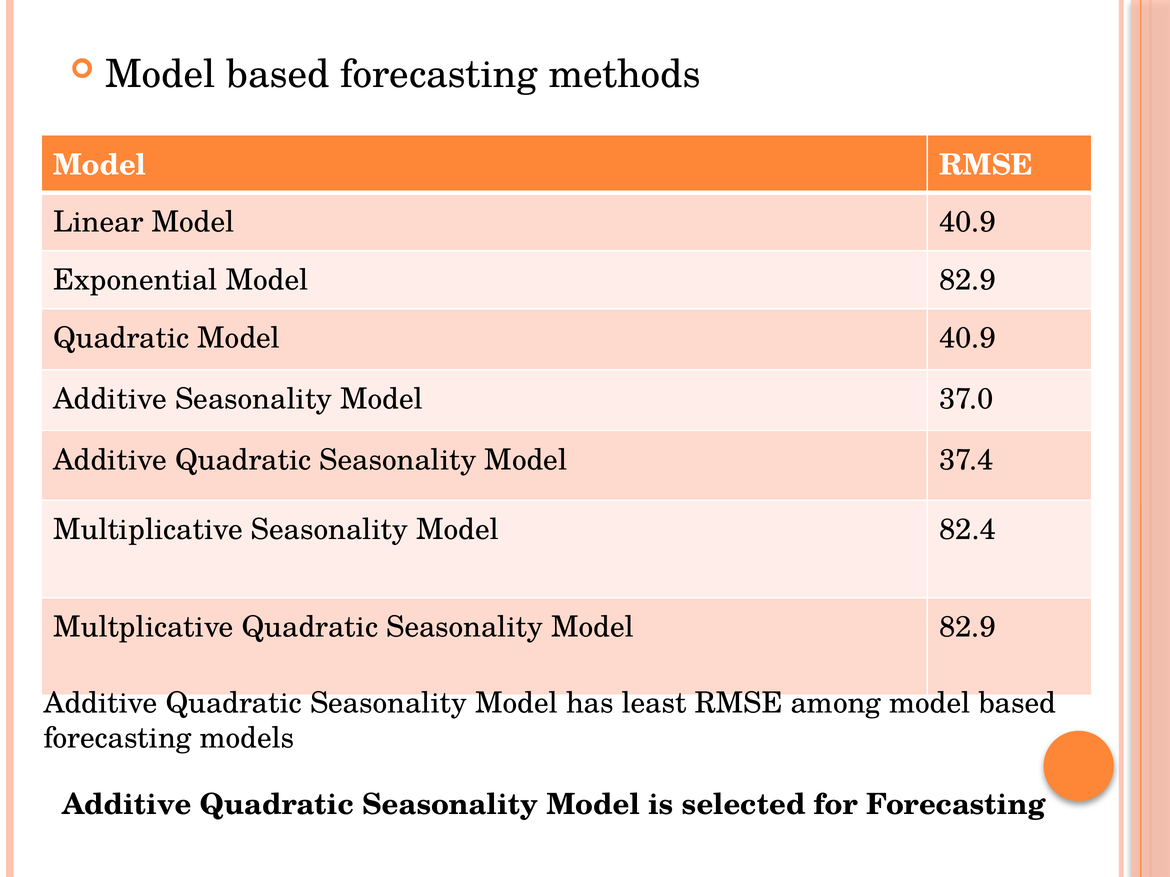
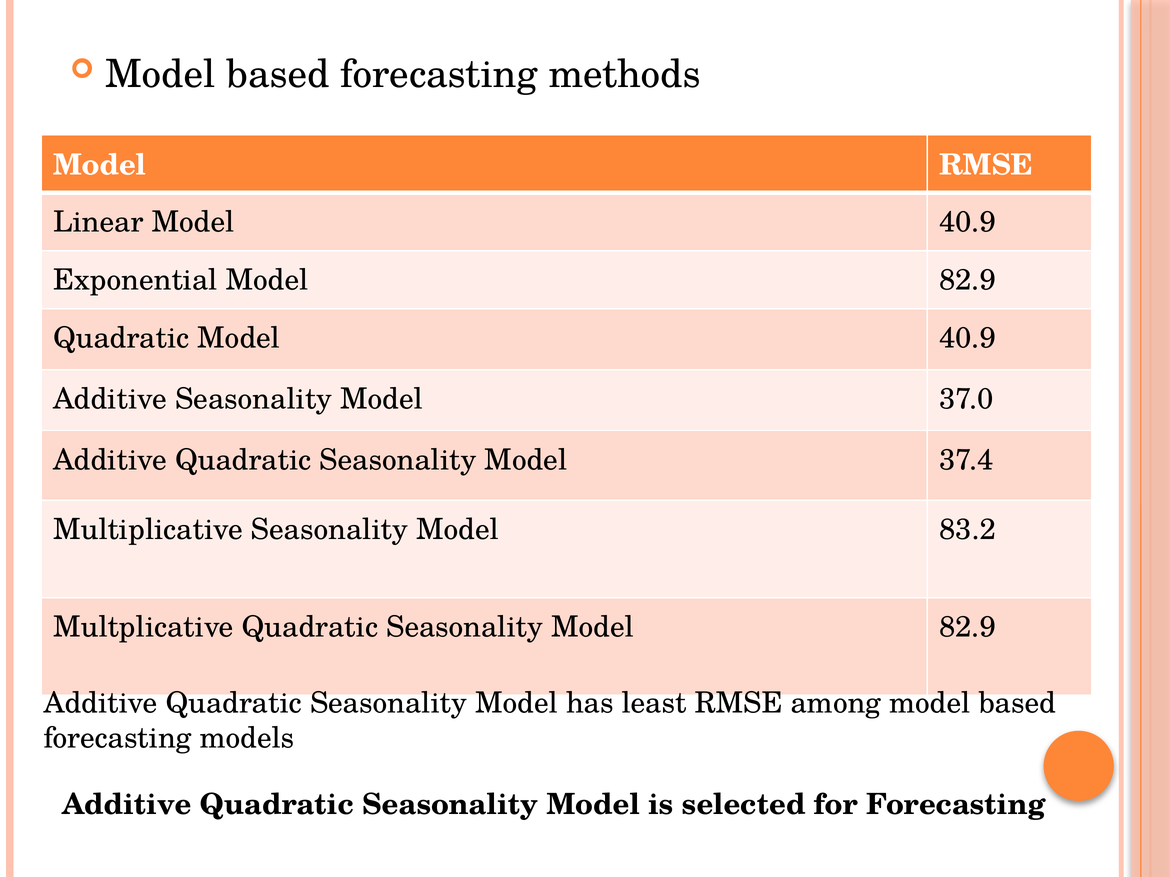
82.4: 82.4 -> 83.2 (967, 530)
